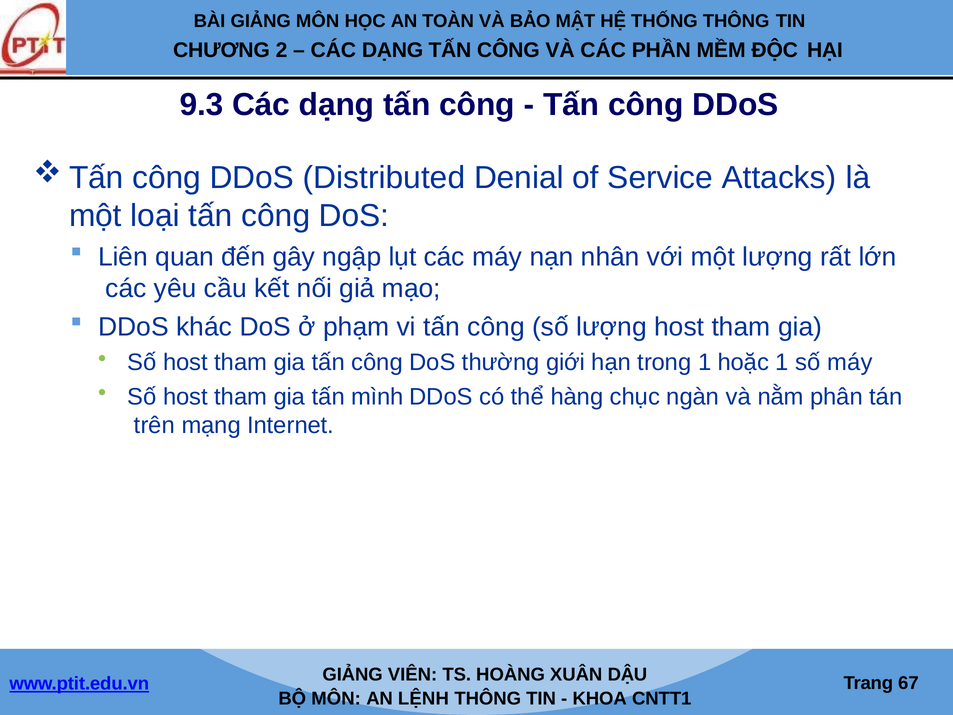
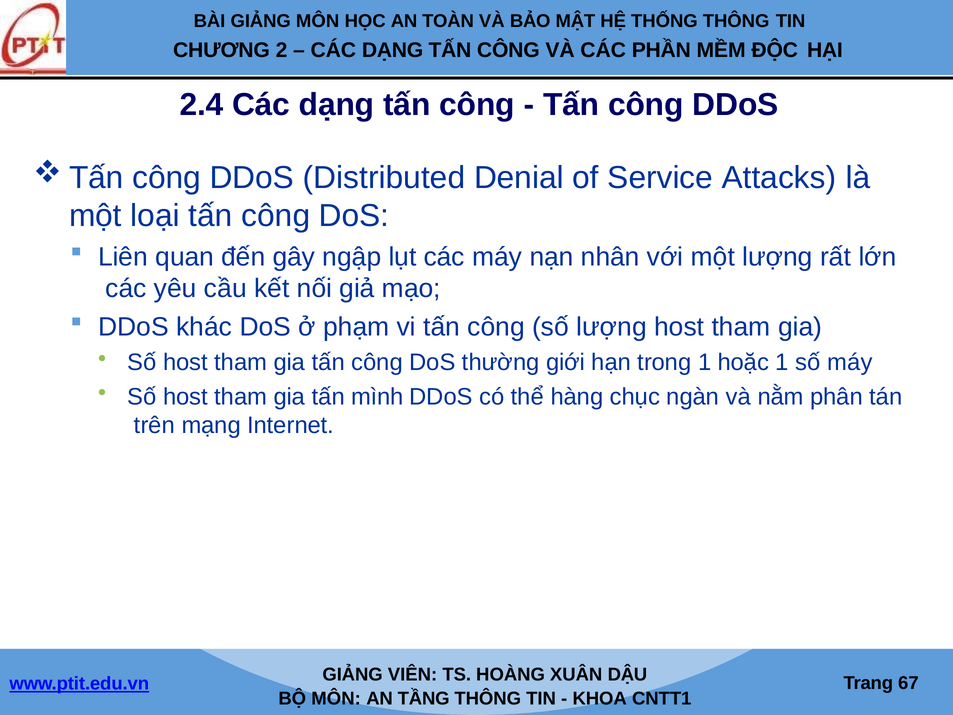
9.3: 9.3 -> 2.4 (202, 105)
LỆNH: LỆNH -> TẦNG (424, 698)
